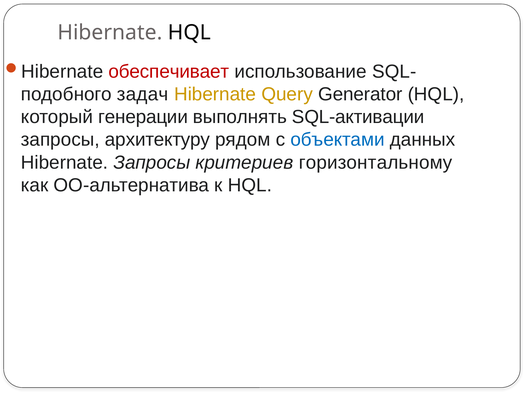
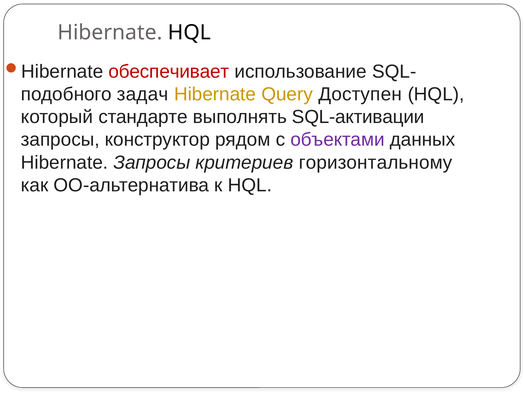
Generator: Generator -> Доступен (360, 94)
генерации: генерации -> стандарте (143, 117)
архитектуру: архитектуру -> конструктор (157, 140)
объектами colour: blue -> purple (337, 140)
